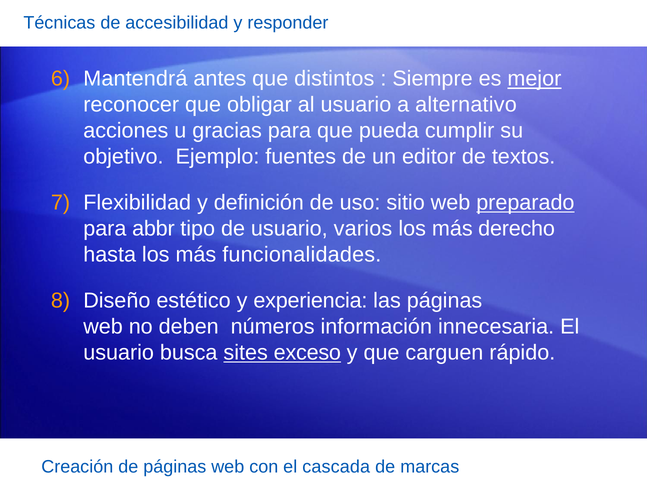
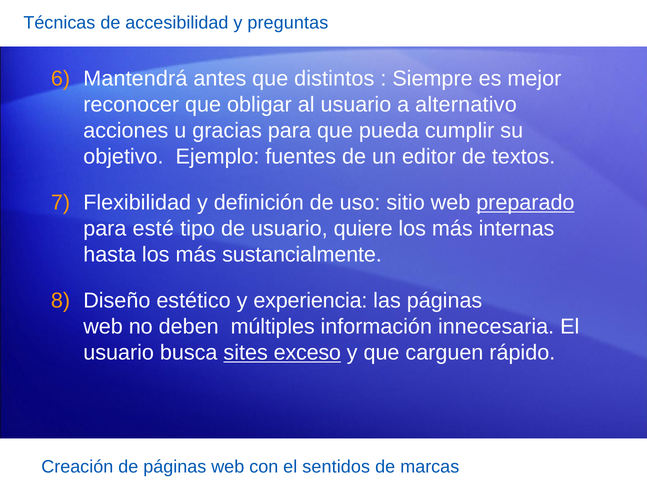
responder: responder -> preguntas (288, 23)
mejor underline: present -> none (534, 79)
abbr: abbr -> esté (153, 229)
varios: varios -> quiere (363, 229)
derecho: derecho -> internas (517, 229)
funcionalidades: funcionalidades -> sustancialmente (302, 255)
números: números -> múltiples (273, 327)
cascada: cascada -> sentidos (336, 467)
